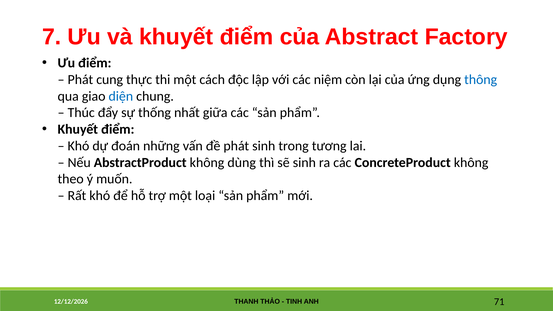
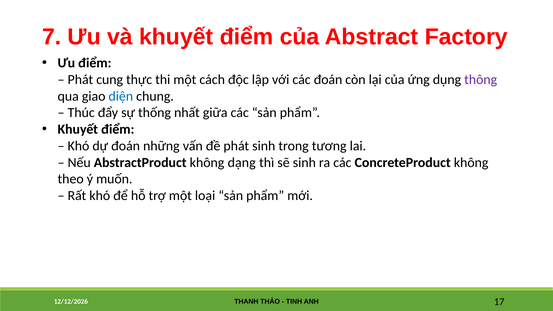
các niệm: niệm -> đoán (328, 80)
thông colour: blue -> purple (481, 80)
dùng: dùng -> dạng (242, 163)
71: 71 -> 17 (499, 302)
